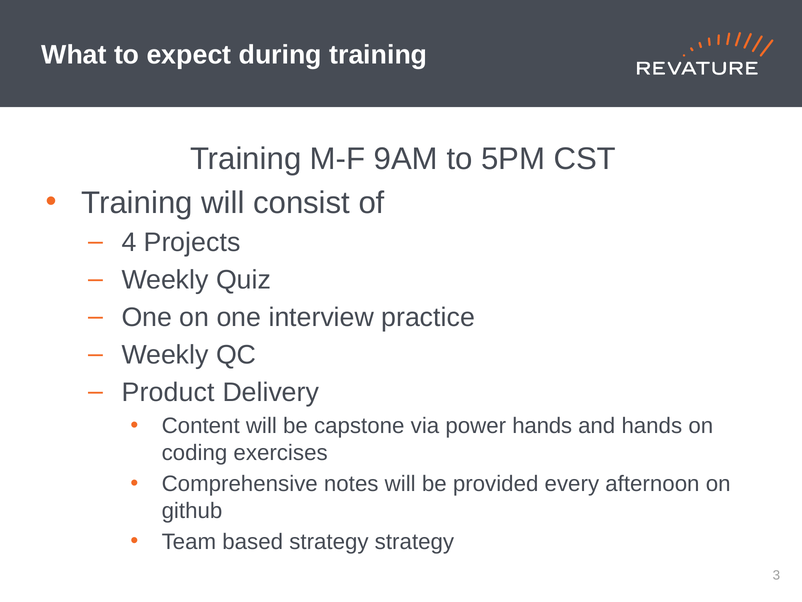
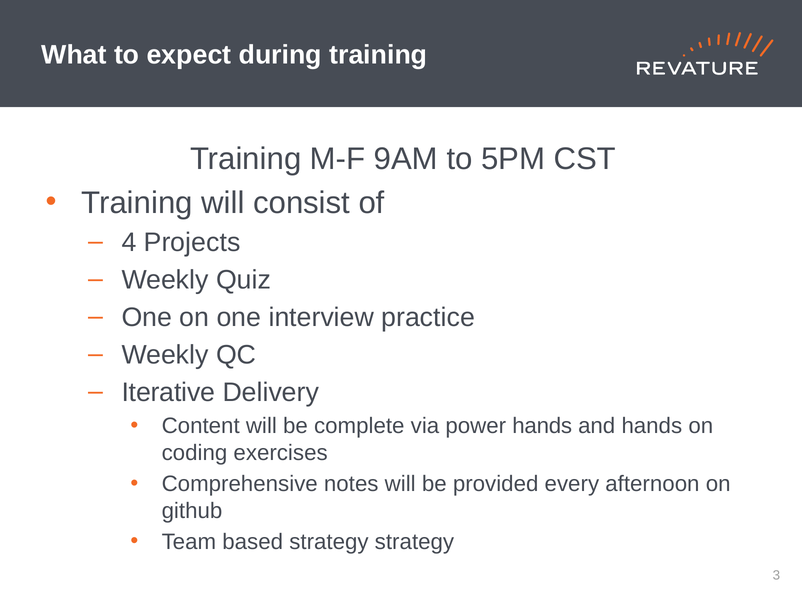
Product: Product -> Iterative (168, 392)
capstone: capstone -> complete (359, 426)
